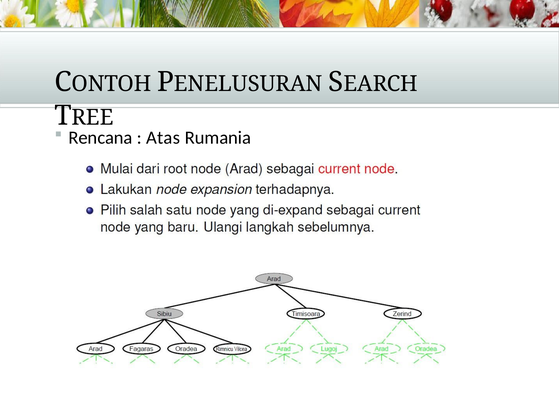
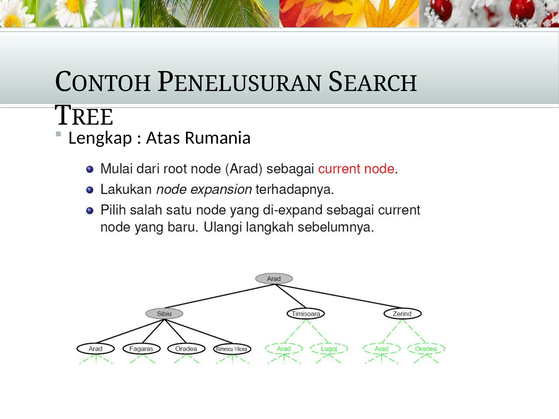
Rencana: Rencana -> Lengkap (100, 138)
